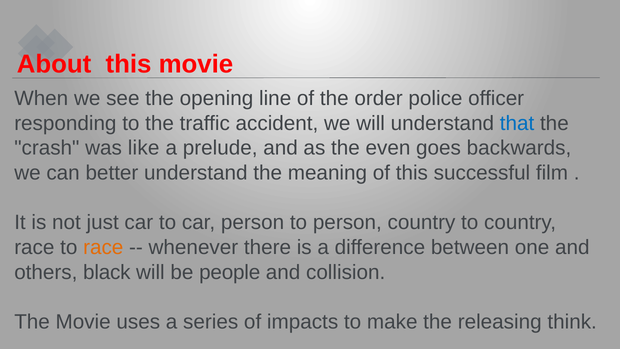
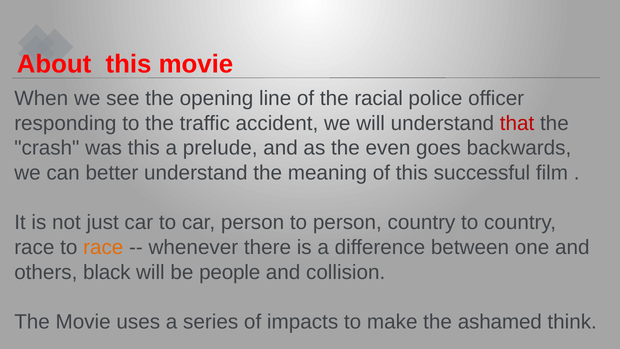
order: order -> racial (379, 98)
that colour: blue -> red (517, 123)
was like: like -> this (144, 148)
releasing: releasing -> ashamed (500, 322)
